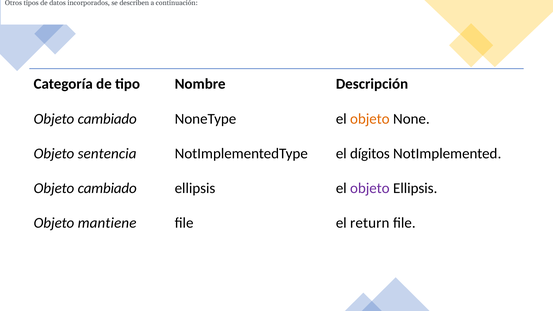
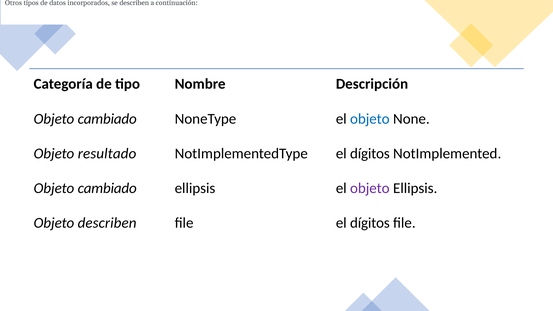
objeto colour: orange -> blue (370, 119)
sentencia: sentencia -> resultado (107, 153)
Objeto mantiene: mantiene -> describen (107, 223)
file el return: return -> dígitos (370, 223)
